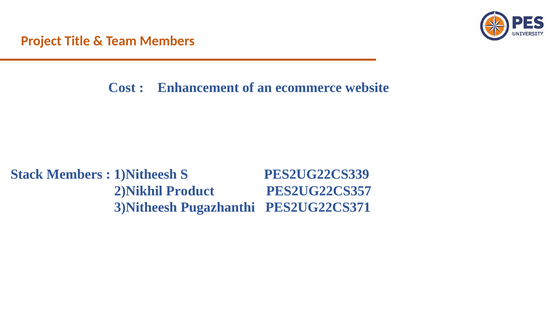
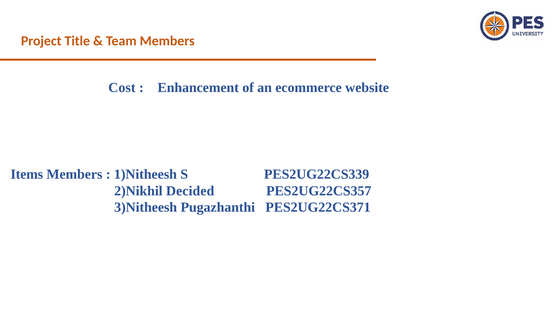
Stack: Stack -> Items (27, 174)
Product: Product -> Decided (190, 191)
